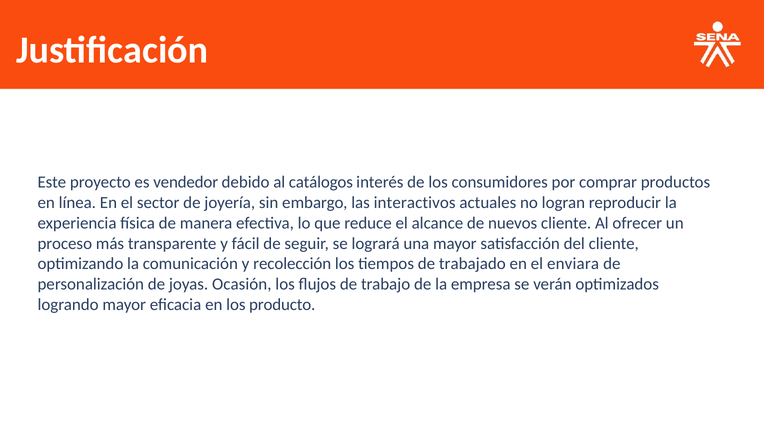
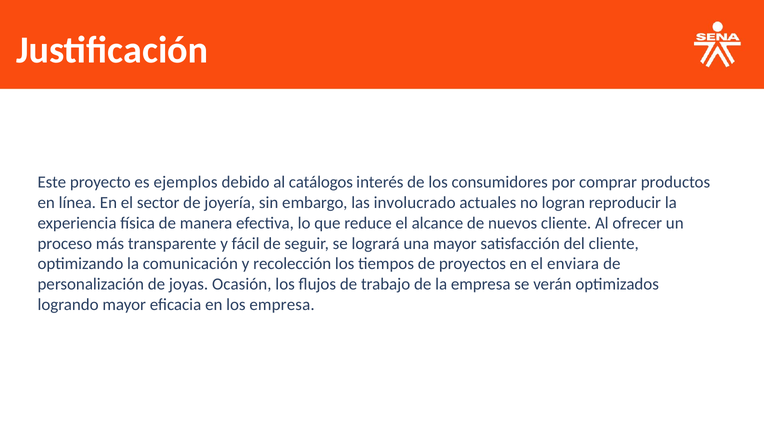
vendedor: vendedor -> ejemplos (186, 182)
interactivos: interactivos -> involucrado (415, 203)
trabajado: trabajado -> proyectos (472, 264)
los producto: producto -> empresa (282, 304)
